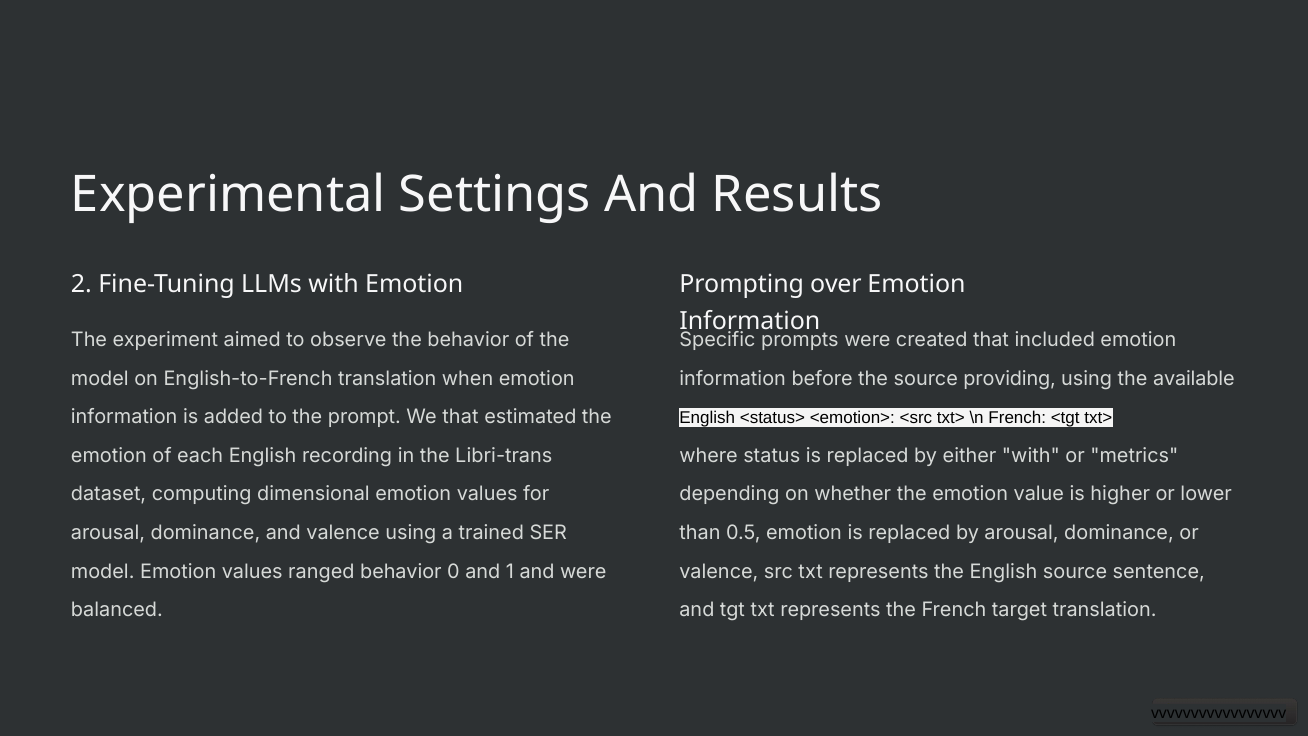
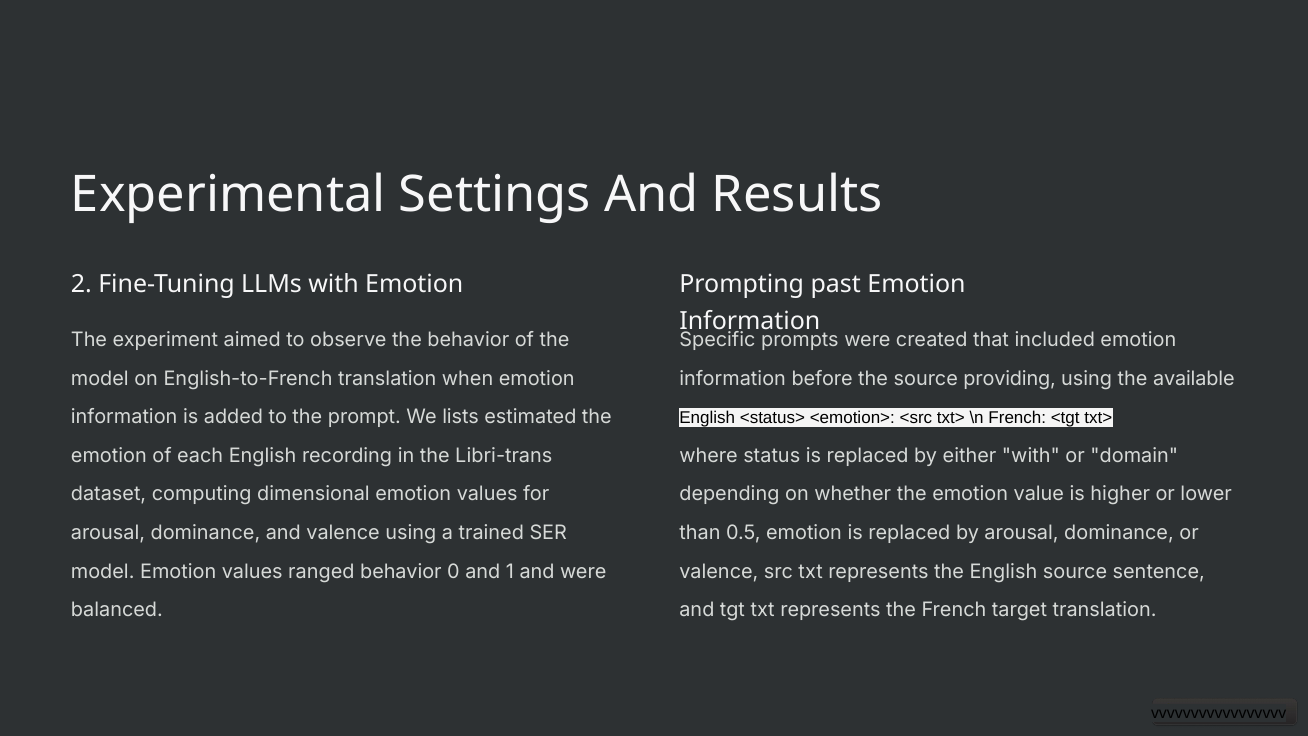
over: over -> past (836, 284)
We that: that -> lists (461, 417)
metrics: metrics -> domain (1134, 456)
